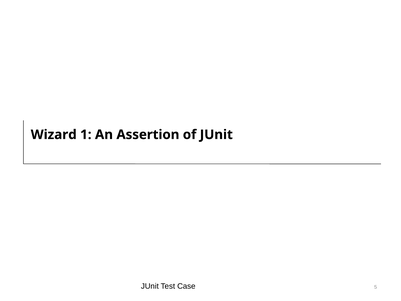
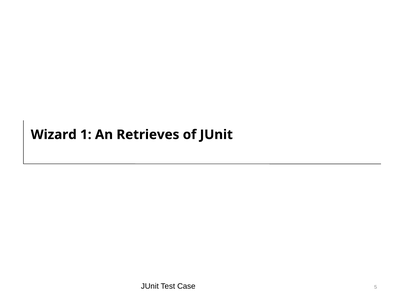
Assertion: Assertion -> Retrieves (148, 135)
